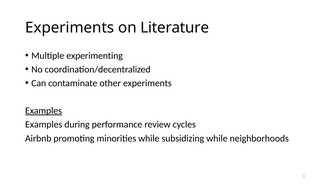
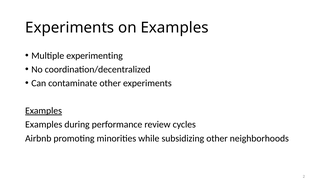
on Literature: Literature -> Examples (175, 28)
subsidizing while: while -> other (217, 139)
